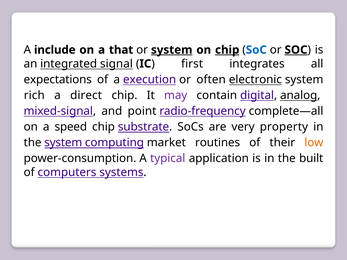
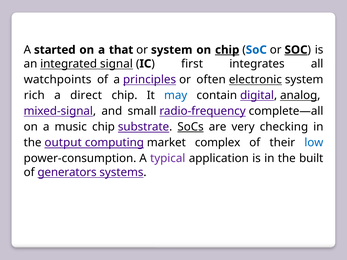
include: include -> started (55, 50)
system underline: present -> none (172, 50)
expectations: expectations -> watchpoints (58, 80)
execution: execution -> principles (150, 80)
may colour: purple -> blue (176, 95)
point: point -> small (142, 111)
speed: speed -> music (71, 127)
SoCs underline: none -> present (191, 127)
property: property -> checking (284, 127)
the system: system -> output (63, 143)
routines: routines -> complex (218, 143)
low colour: orange -> blue (314, 143)
computers: computers -> generators (67, 172)
